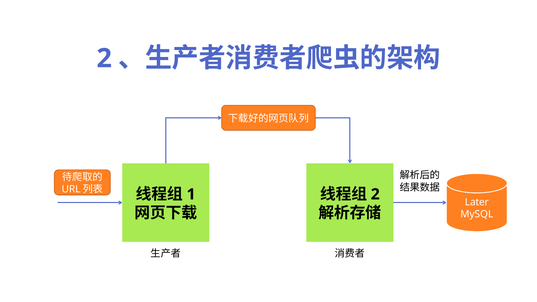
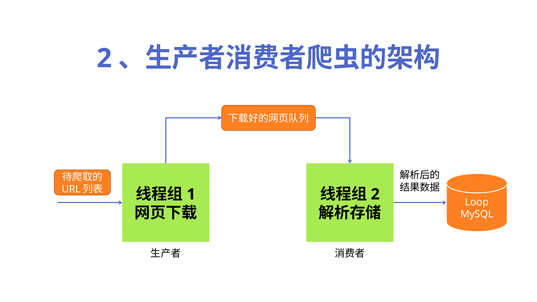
Later: Later -> Loop (477, 202)
